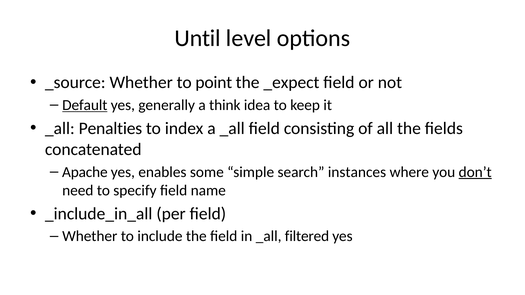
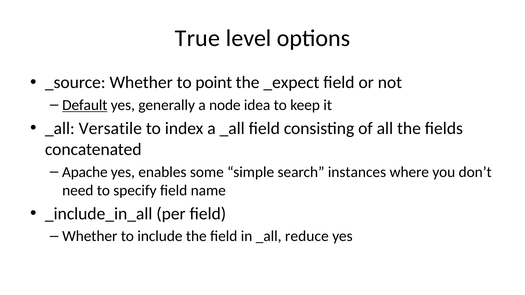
Until: Until -> True (197, 38)
think: think -> node (225, 105)
Penalties: Penalties -> Versatile (110, 129)
don’t underline: present -> none (475, 172)
filtered: filtered -> reduce (307, 236)
